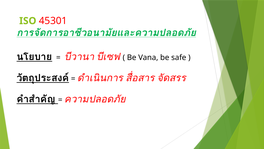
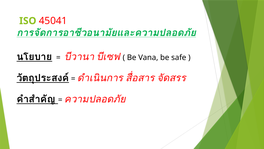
45301: 45301 -> 45041 (53, 21)
